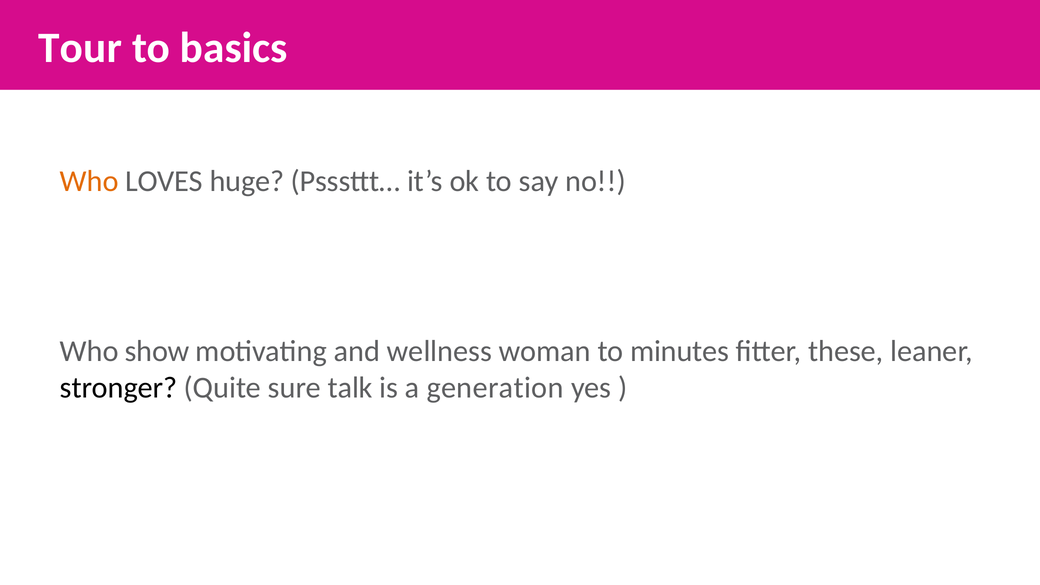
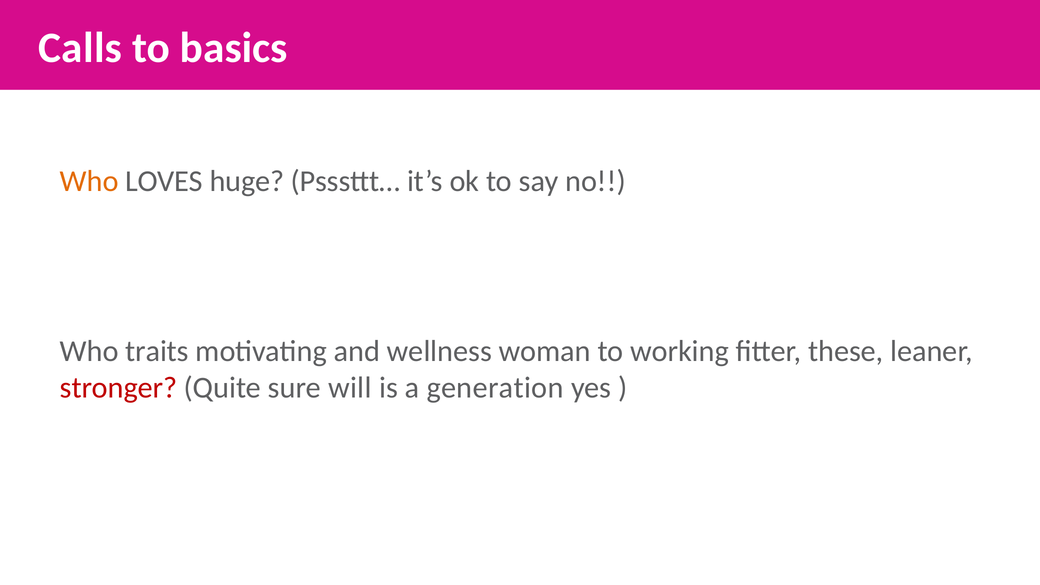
Tour: Tour -> Calls (80, 48)
show: show -> traits (157, 351)
minutes: minutes -> working (680, 351)
stronger colour: black -> red (118, 388)
talk: talk -> will (350, 388)
